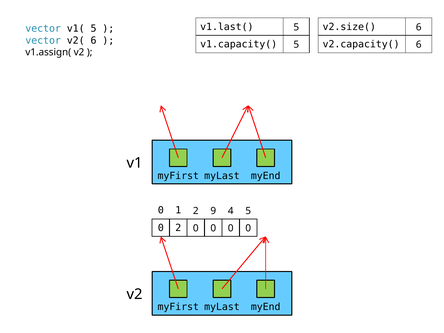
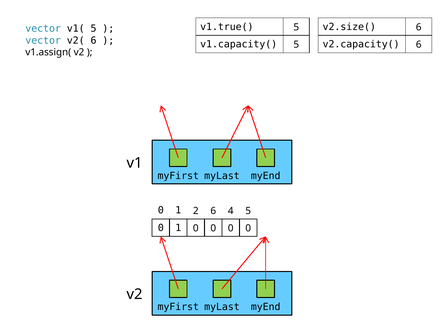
v1.last(: v1.last( -> v1.true( (227, 27)
2 9: 9 -> 6 (213, 211)
2: 2 -> 1 (178, 228)
